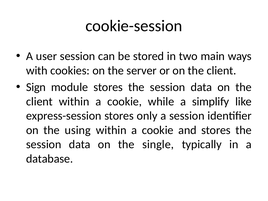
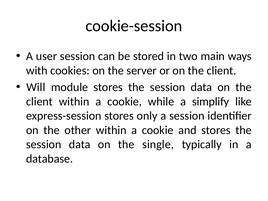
Sign: Sign -> Will (36, 87)
using: using -> other (78, 130)
